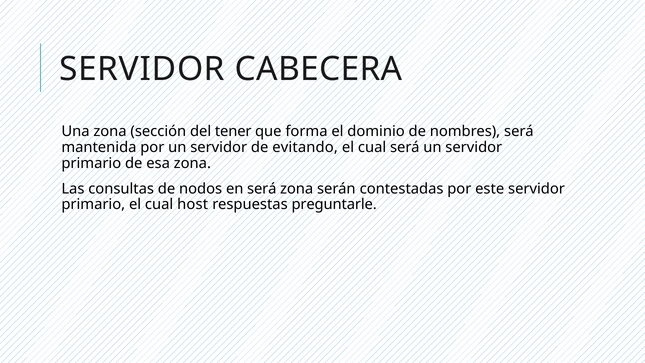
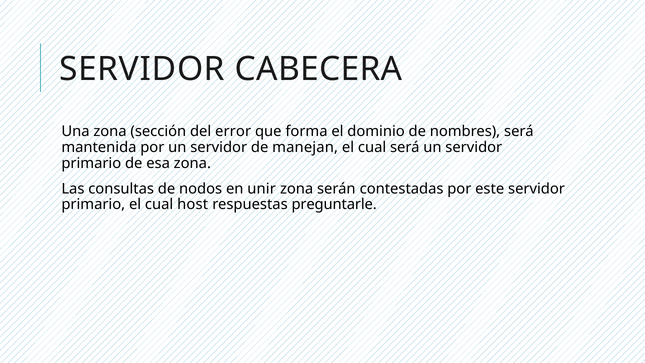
tener: tener -> error (233, 131)
evitando: evitando -> manejan (305, 147)
en será: será -> unir (262, 189)
